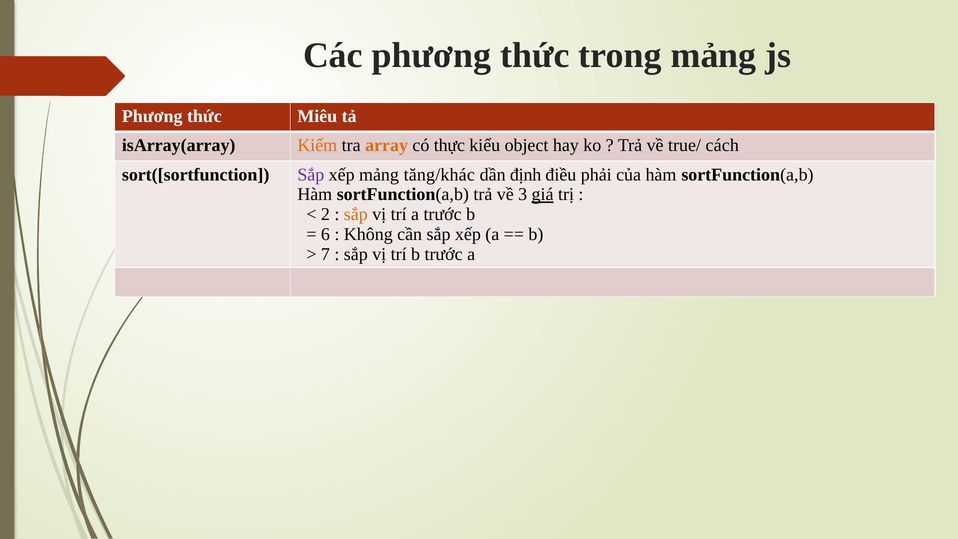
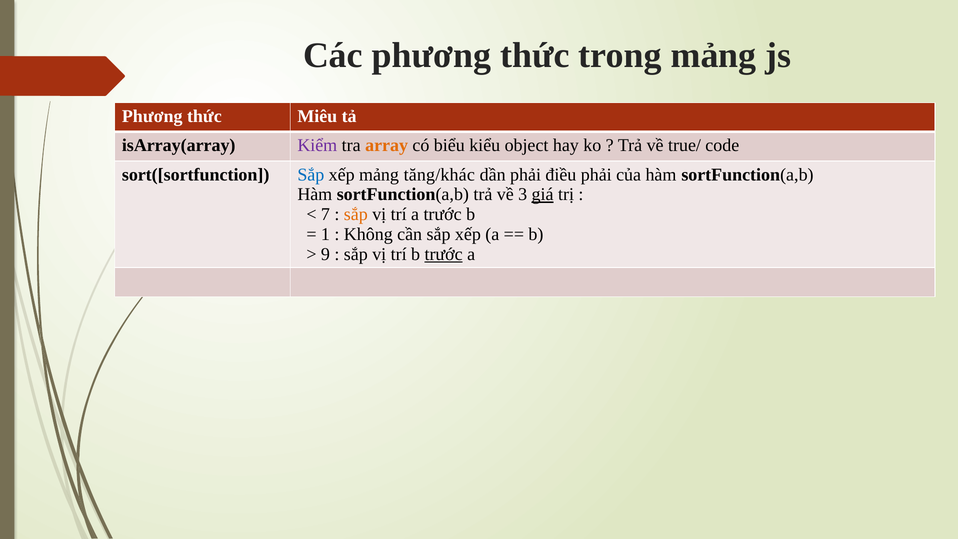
Kiểm colour: orange -> purple (317, 145)
thực: thực -> biểu (449, 145)
cách: cách -> code (722, 145)
Sắp colour: purple -> blue (311, 175)
dần định: định -> phải (526, 175)
2: 2 -> 7 (325, 214)
6: 6 -> 1 (325, 234)
7: 7 -> 9 (325, 254)
trước underline: none -> present (444, 254)
